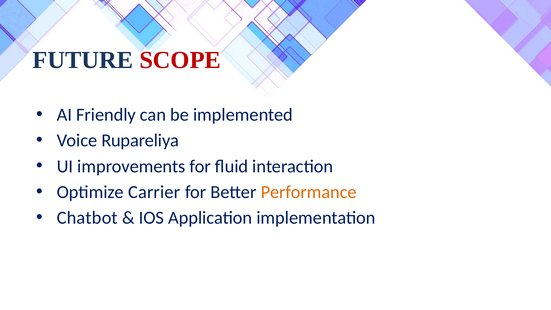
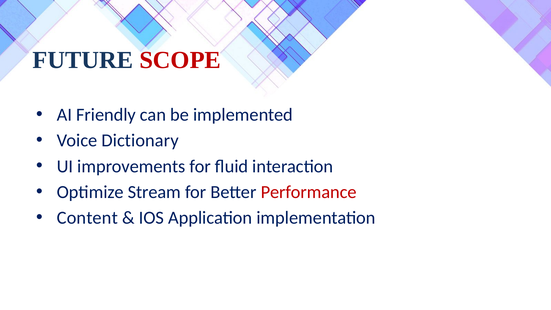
Rupareliya: Rupareliya -> Dictionary (140, 141)
Carrier: Carrier -> Stream (154, 192)
Performance colour: orange -> red (309, 192)
Chatbot: Chatbot -> Content (87, 218)
